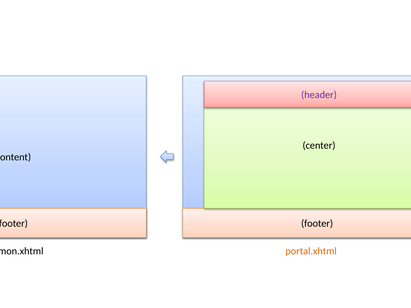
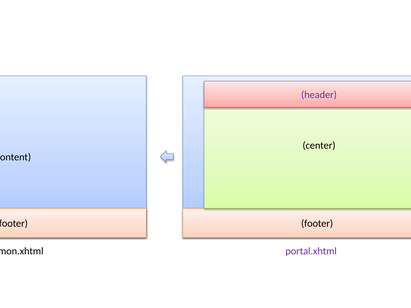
portal.xhtml colour: orange -> purple (311, 251)
